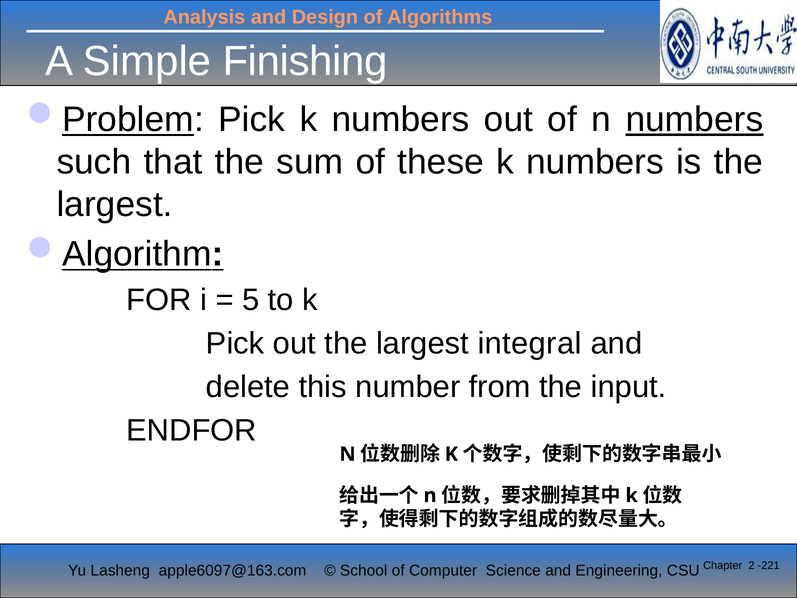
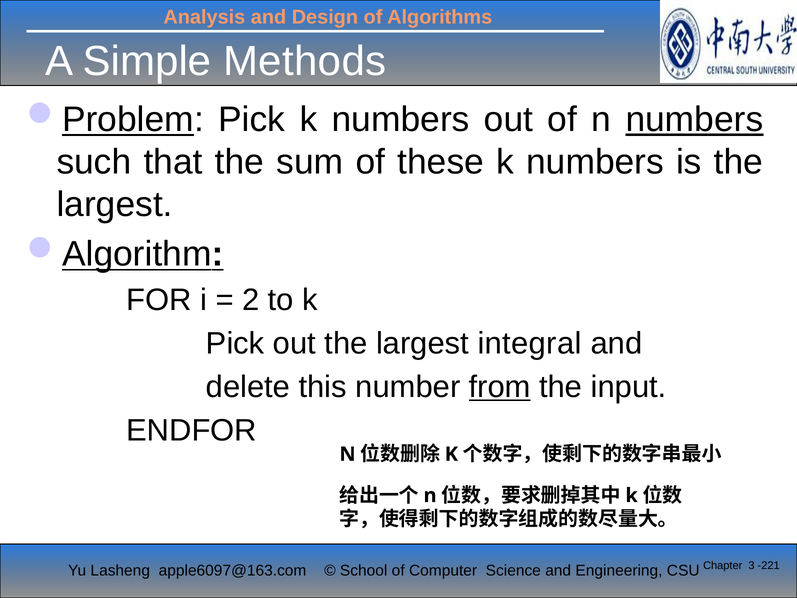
Finishing: Finishing -> Methods (305, 61)
5: 5 -> 2 (251, 300)
from underline: none -> present (500, 387)
2: 2 -> 3 (752, 565)
